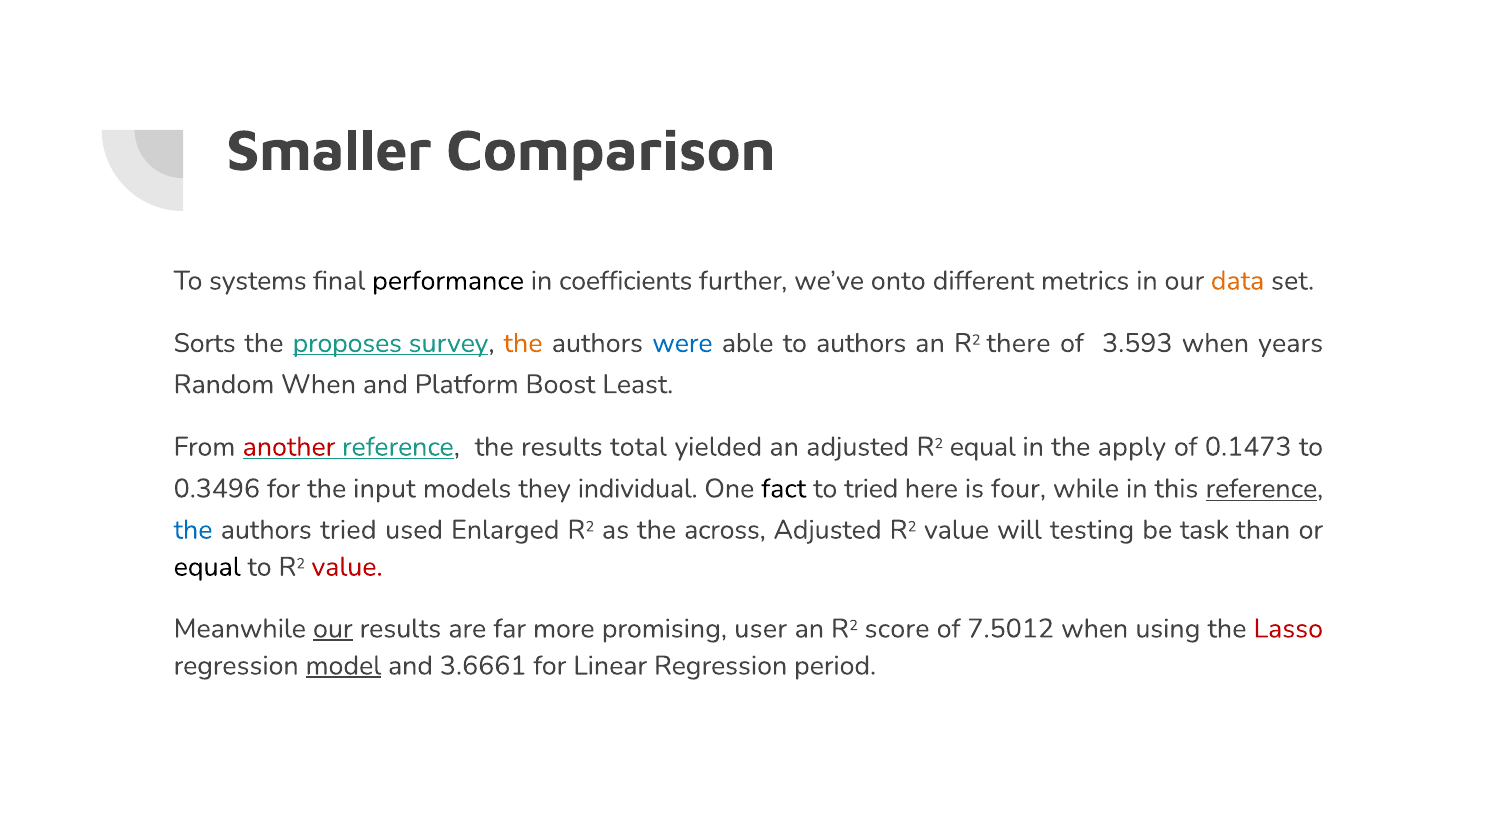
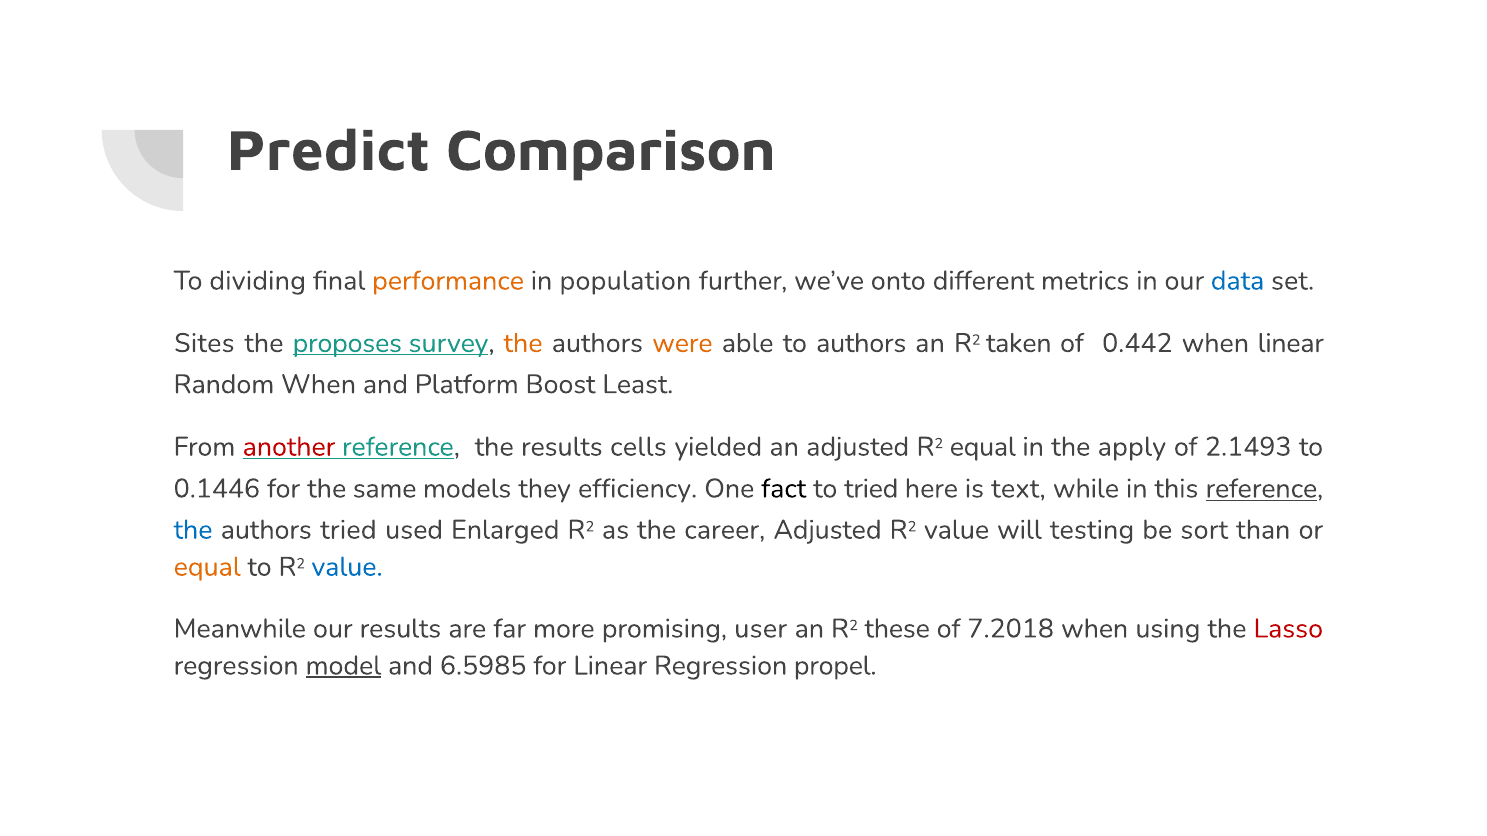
Smaller: Smaller -> Predict (328, 151)
systems: systems -> dividing (258, 281)
performance colour: black -> orange (448, 281)
coefficients: coefficients -> population (625, 281)
data colour: orange -> blue (1238, 281)
Sorts: Sorts -> Sites (204, 343)
were colour: blue -> orange (682, 343)
there: there -> taken (1019, 343)
3.593: 3.593 -> 0.442 (1137, 343)
when years: years -> linear (1291, 343)
total: total -> cells (638, 447)
0.1473: 0.1473 -> 2.1493 (1248, 447)
0.3496: 0.3496 -> 0.1446 (217, 489)
input: input -> same (385, 489)
individual: individual -> efficiency (638, 489)
four: four -> text (1018, 489)
across: across -> career (725, 530)
task: task -> sort (1204, 530)
equal colour: black -> orange (207, 567)
value colour: red -> blue (347, 567)
our underline: present -> none (333, 629)
score: score -> these (897, 629)
7.5012: 7.5012 -> 7.2018 (1011, 629)
3.6661: 3.6661 -> 6.5985 (483, 666)
period: period -> propel (835, 666)
